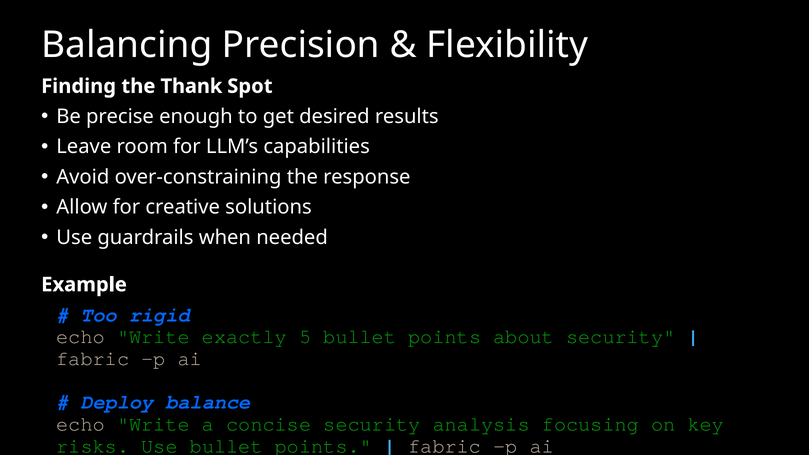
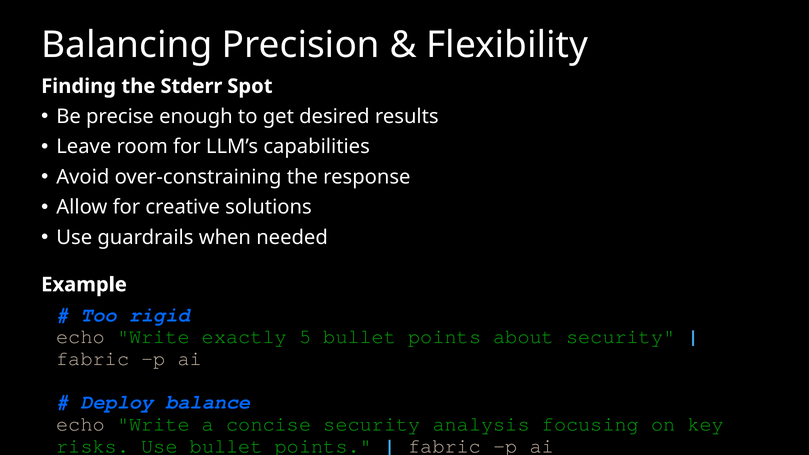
Thank: Thank -> Stderr (191, 86)
